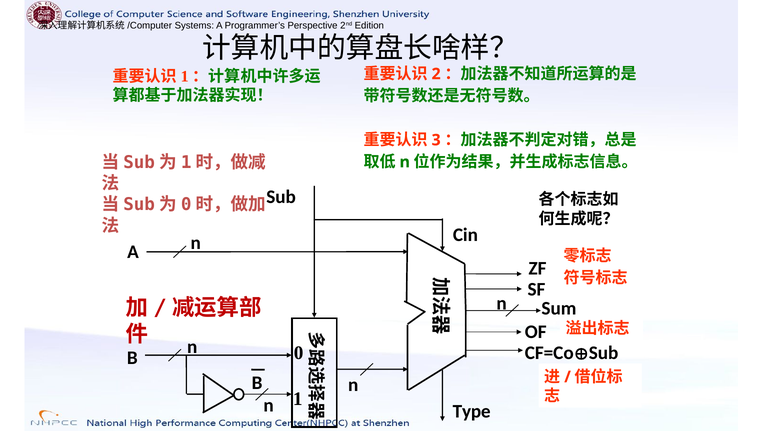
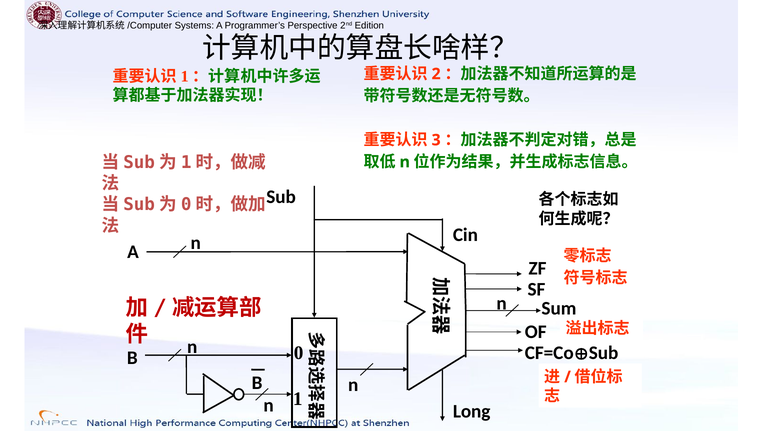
Type: Type -> Long (472, 412)
